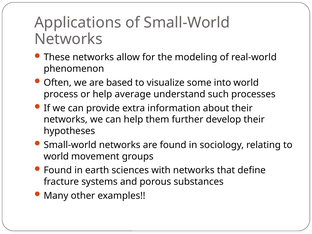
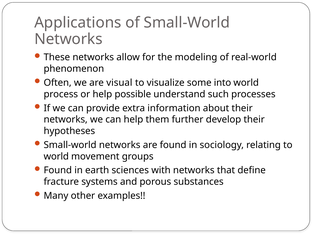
based: based -> visual (119, 83)
average: average -> possible (133, 94)
